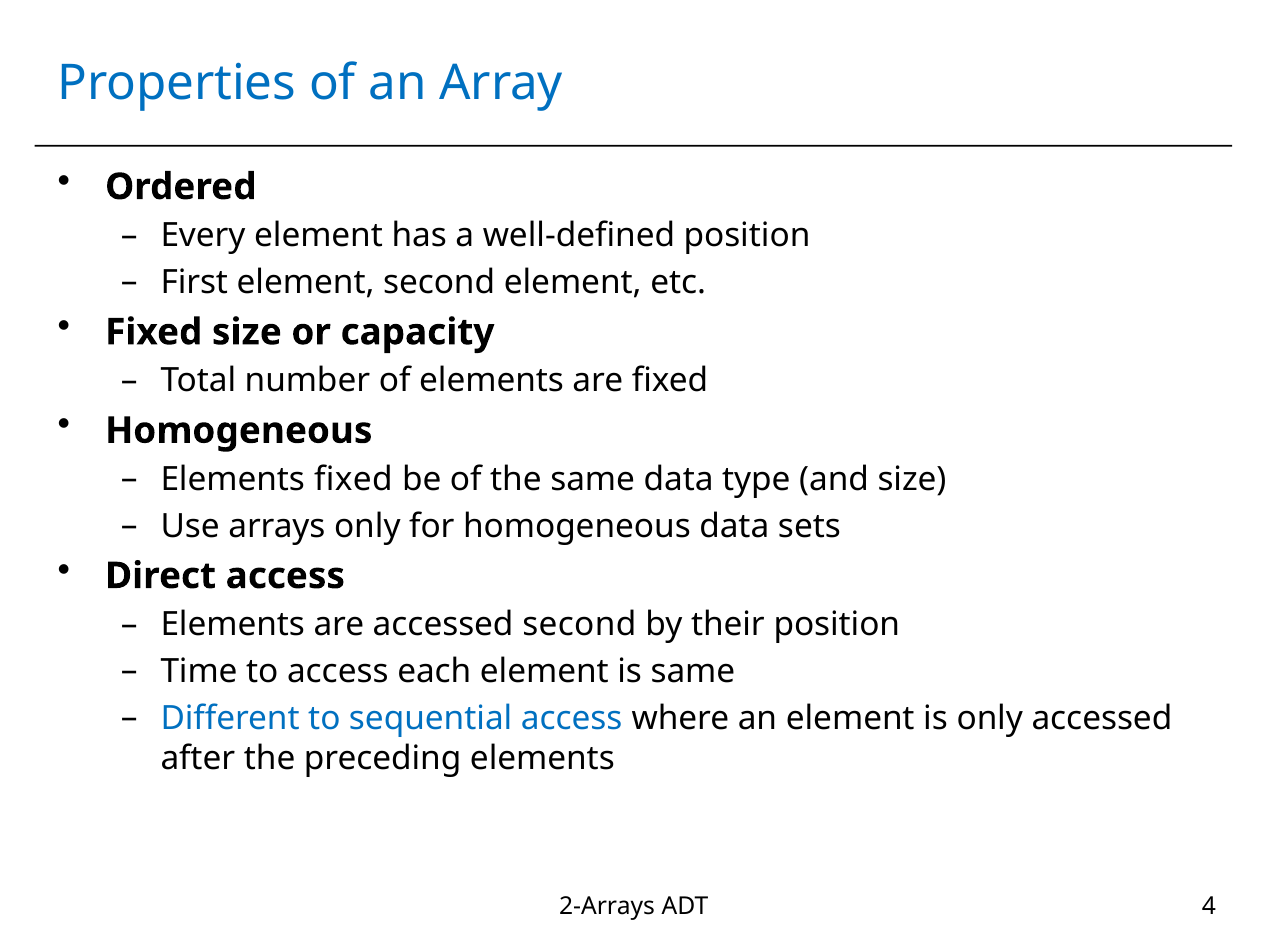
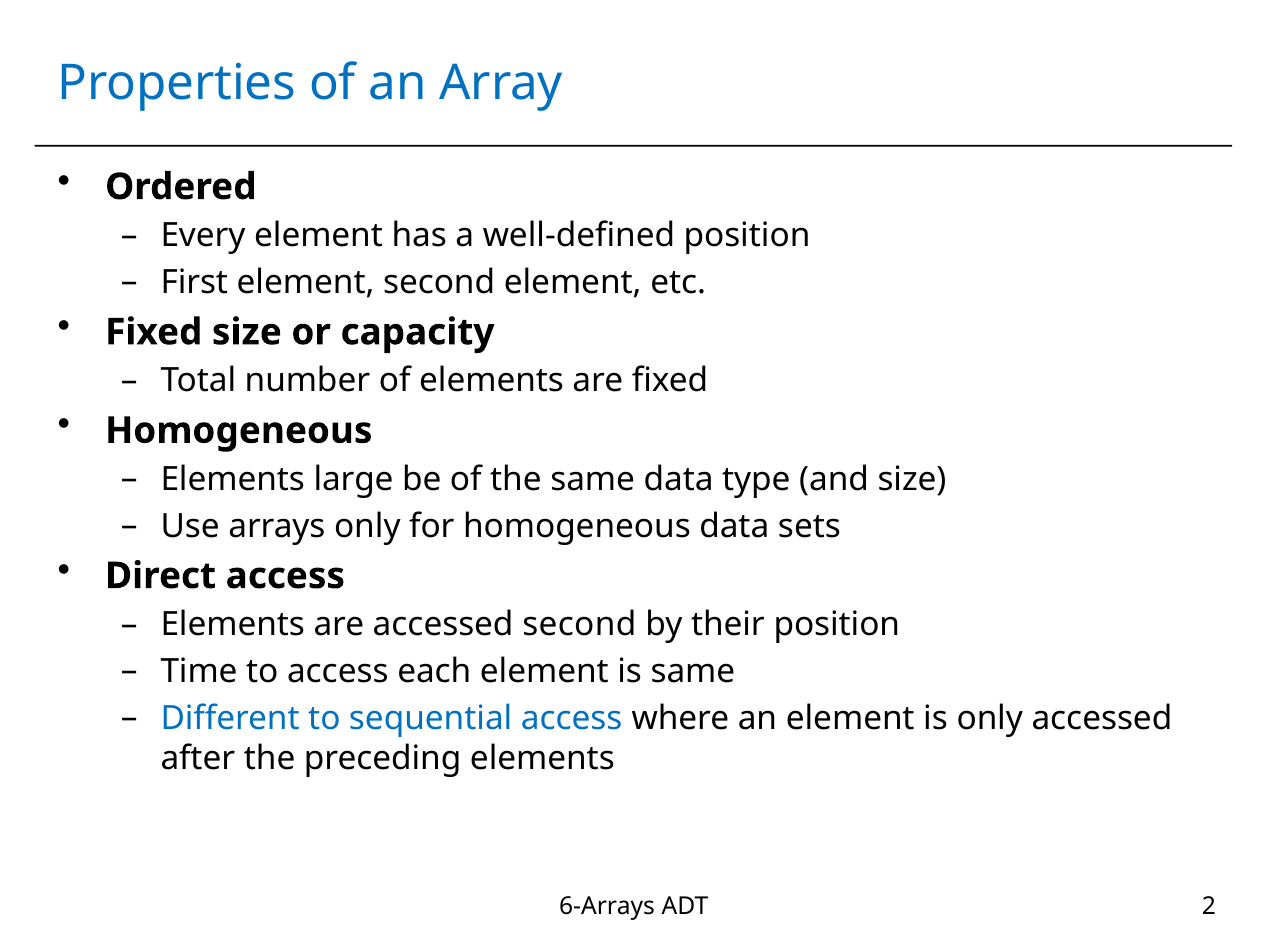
Elements fixed: fixed -> large (354, 479)
2-Arrays: 2-Arrays -> 6-Arrays (607, 907)
4: 4 -> 2 (1209, 907)
